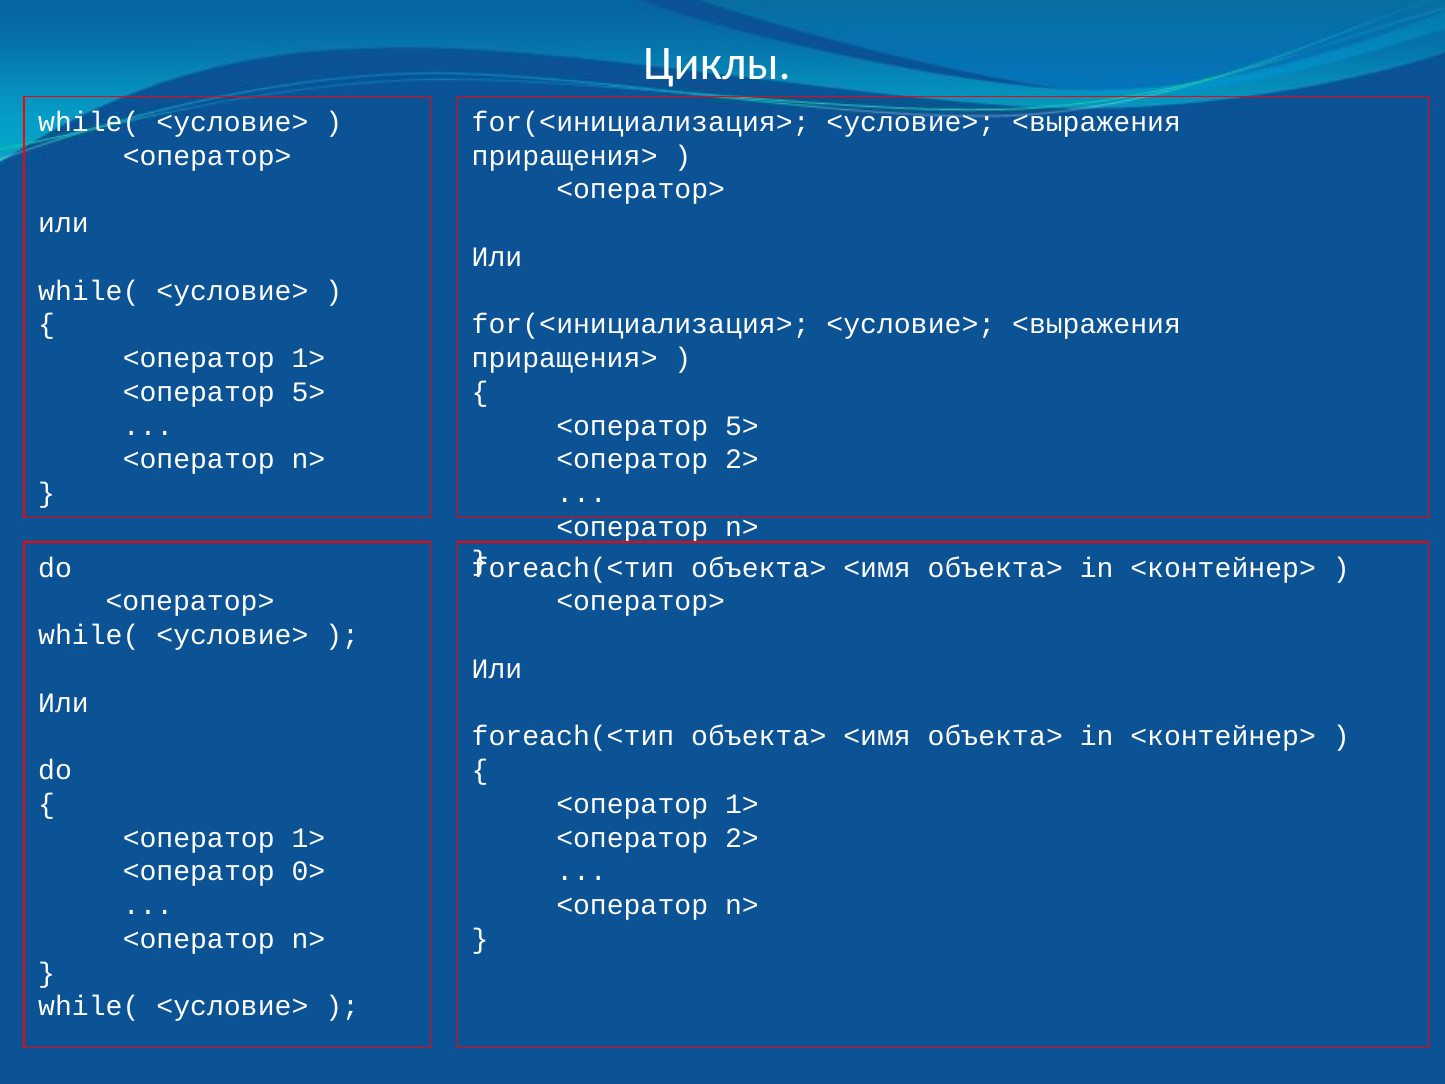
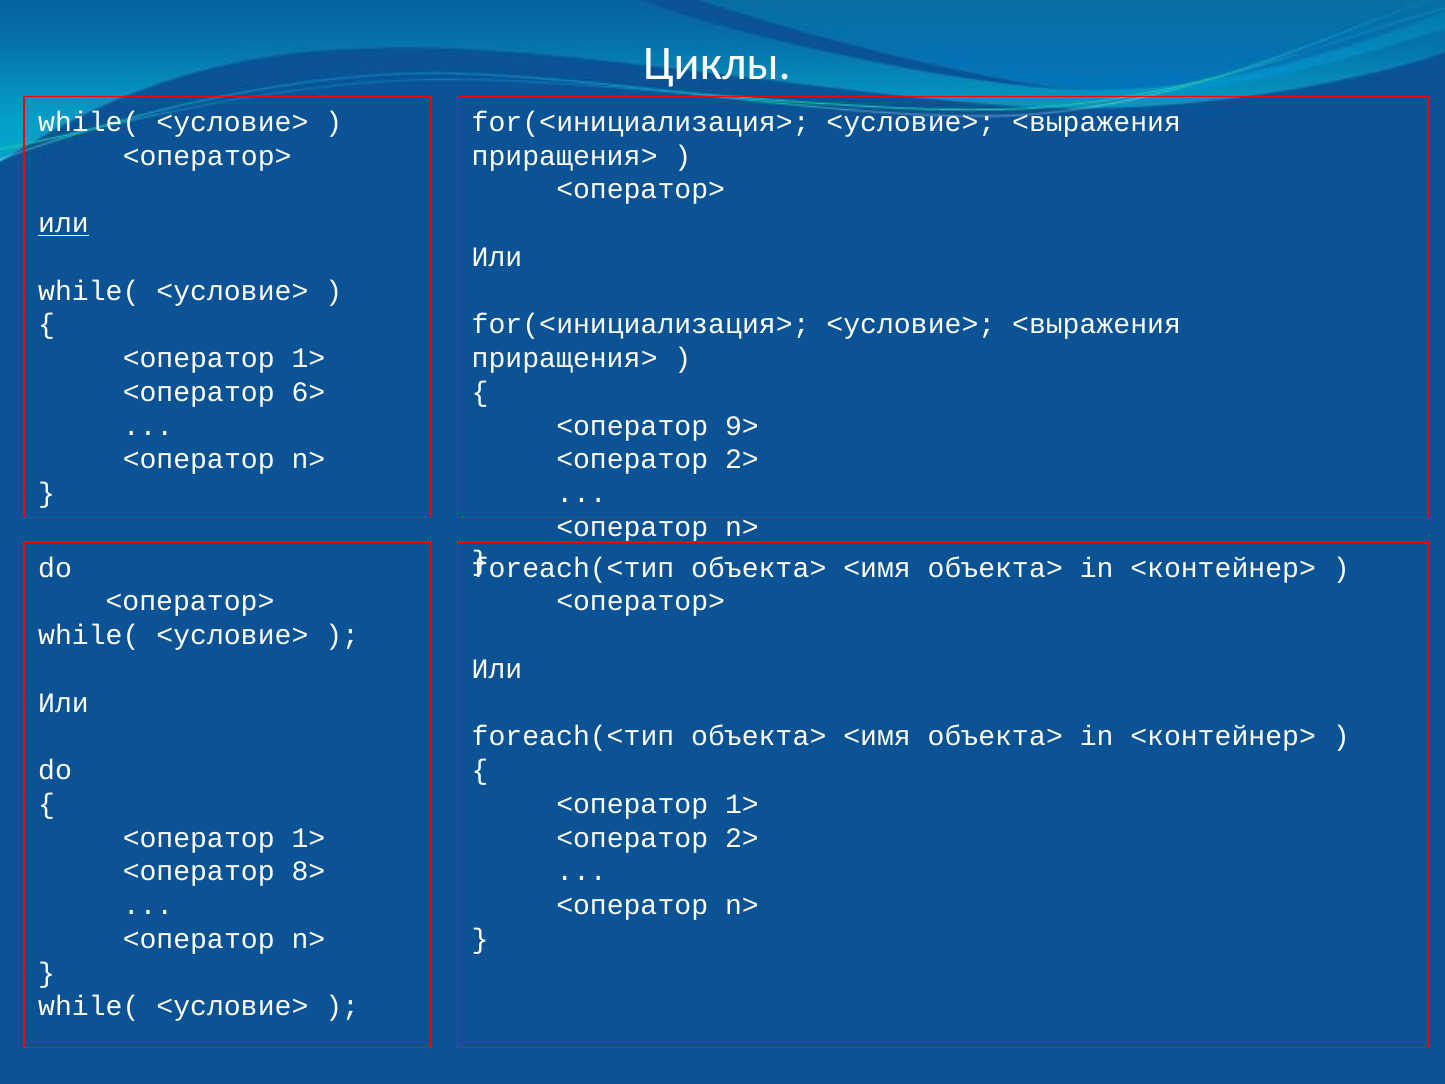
или underline: none -> present (64, 223)
5>: 5> -> 6> (308, 392)
5>: 5> -> 9> (742, 426)
0>: 0> -> 8> (308, 871)
